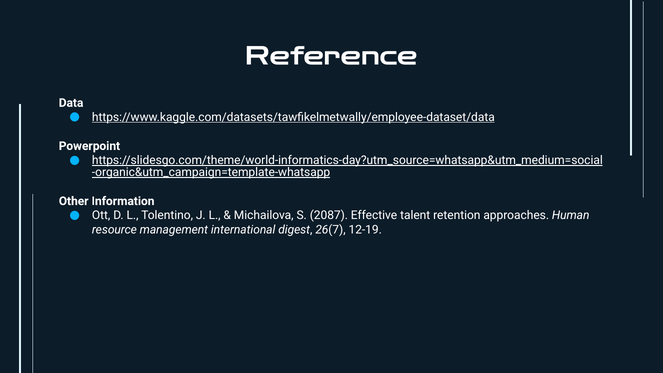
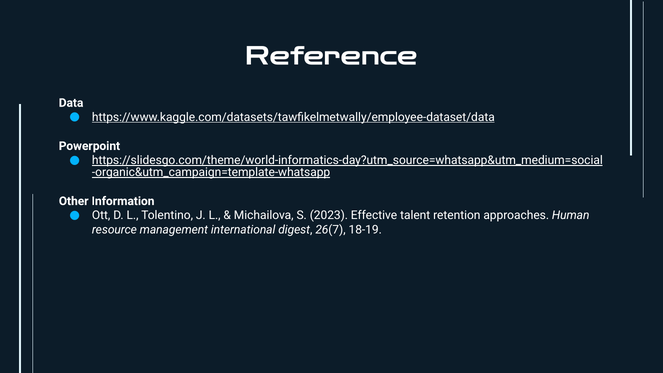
2087: 2087 -> 2023 (329, 215)
12-19: 12-19 -> 18-19 (365, 230)
